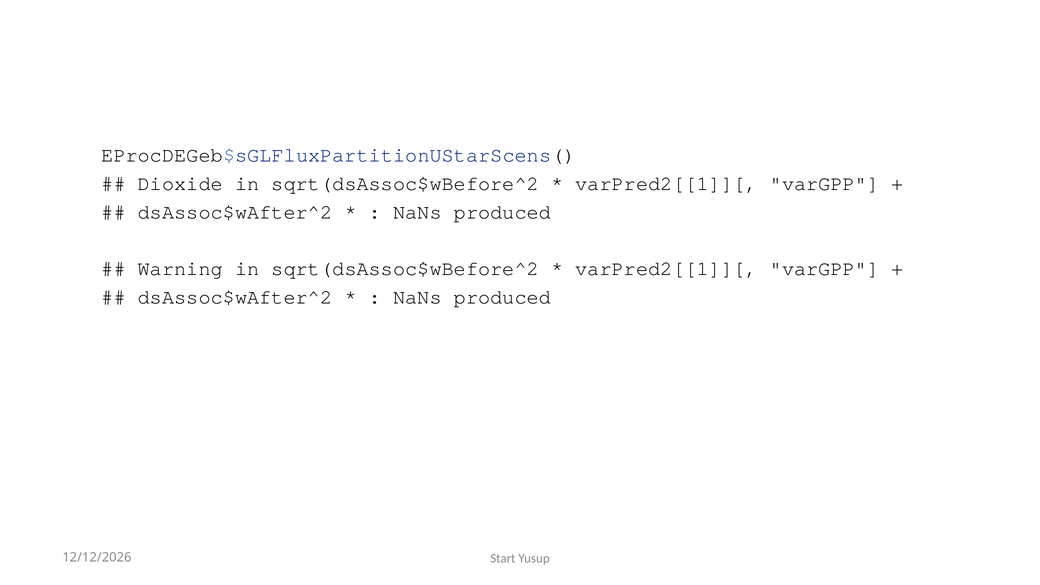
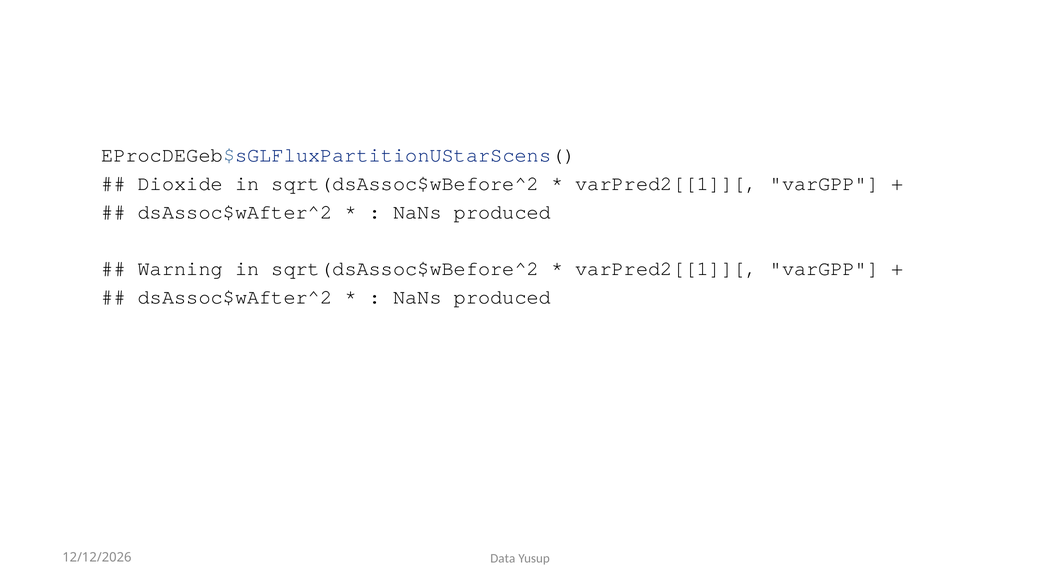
Start: Start -> Data (503, 559)
